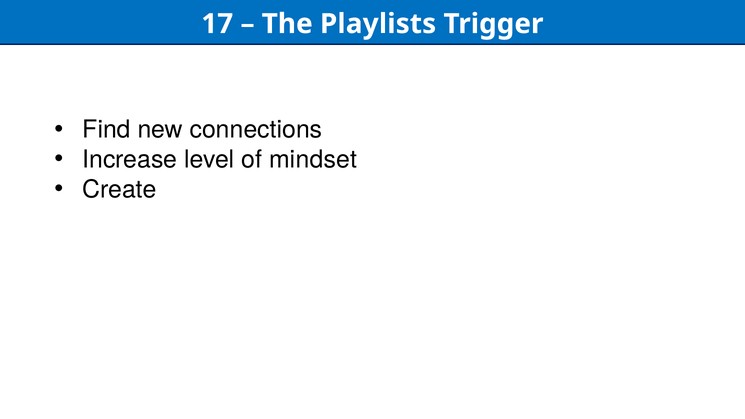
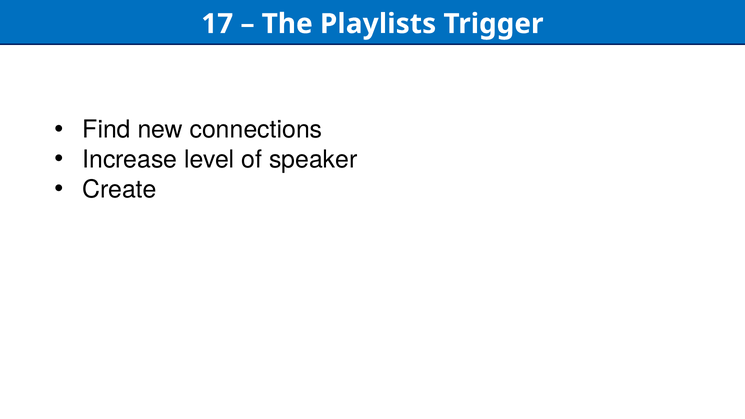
mindset: mindset -> speaker (313, 160)
